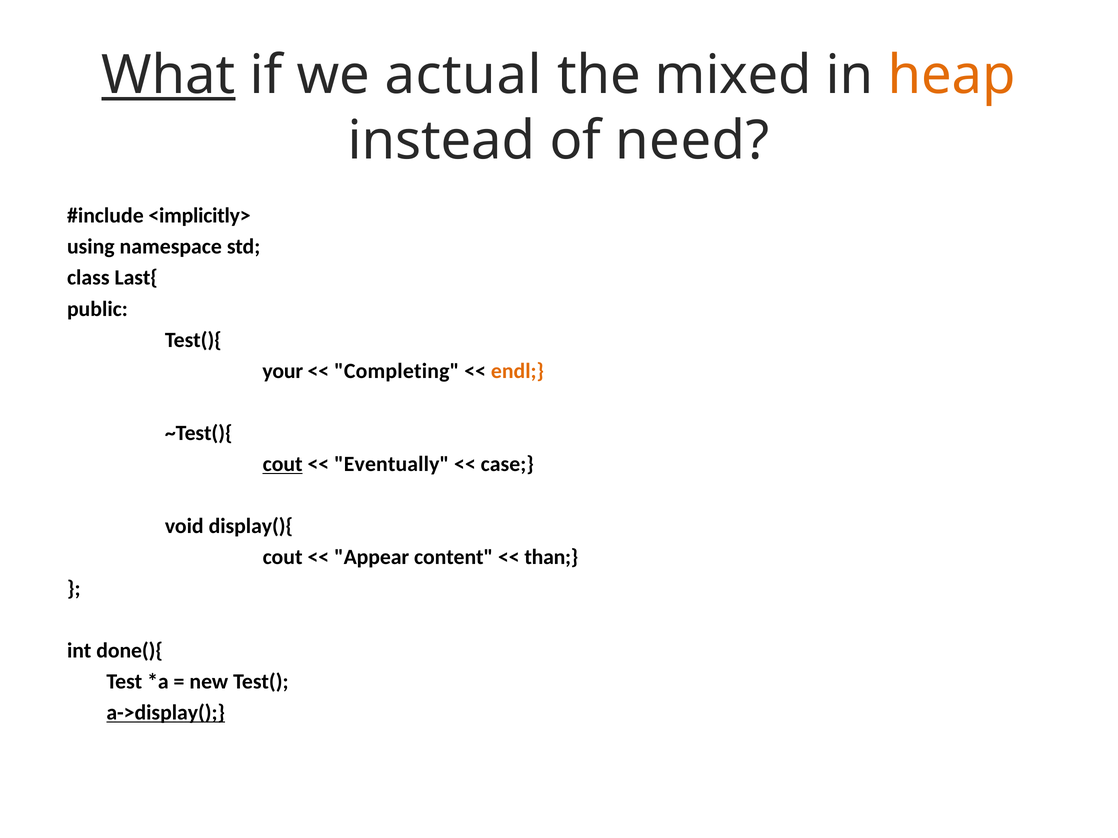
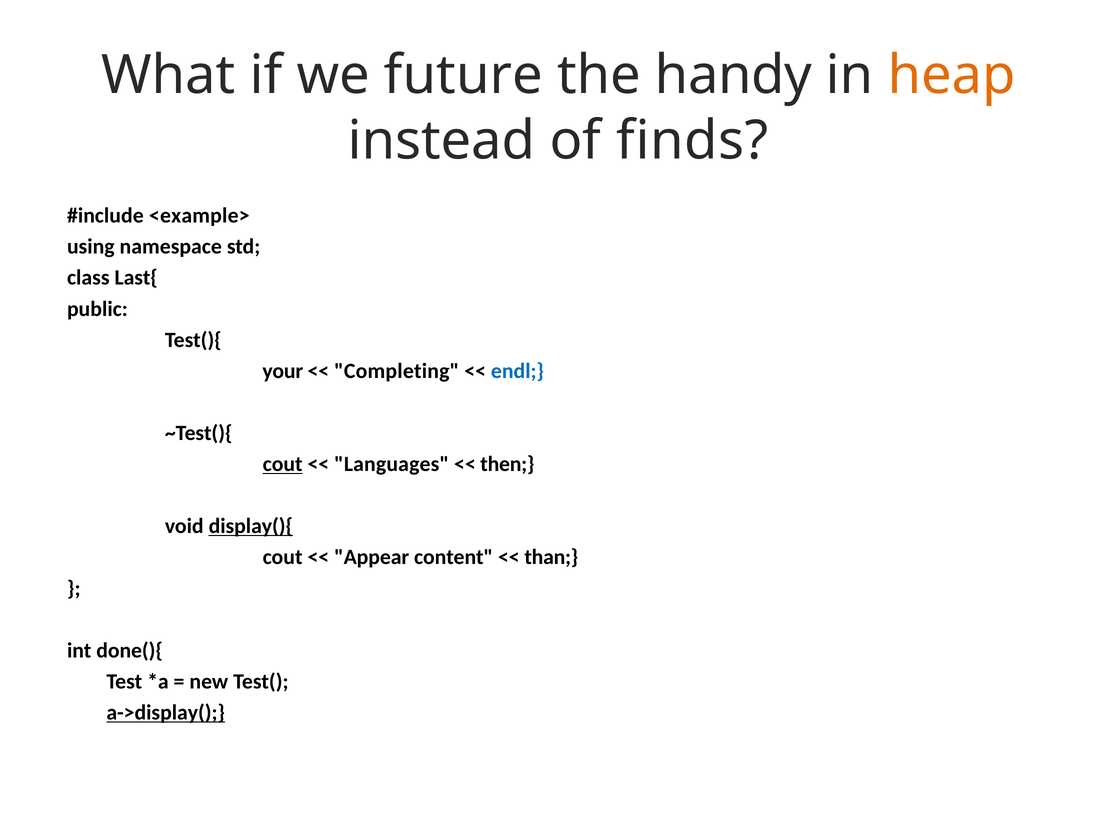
What underline: present -> none (168, 76)
actual: actual -> future (463, 76)
mixed: mixed -> handy (734, 76)
need: need -> finds (692, 141)
<implicitly>: <implicitly> -> <example> (199, 216)
endl colour: orange -> blue (517, 371)
Eventually: Eventually -> Languages (392, 464)
case: case -> then (507, 464)
display(){ underline: none -> present (251, 527)
